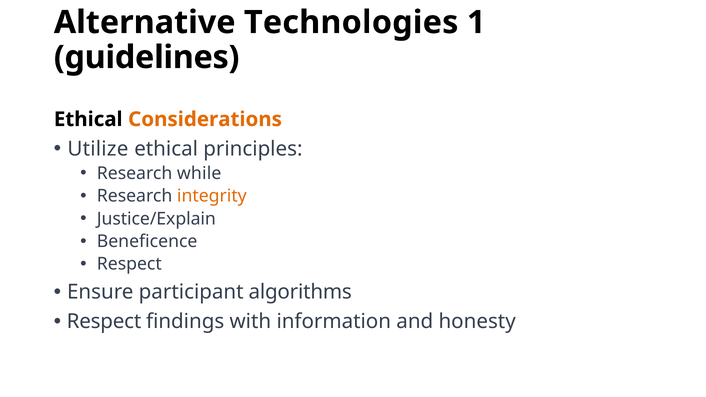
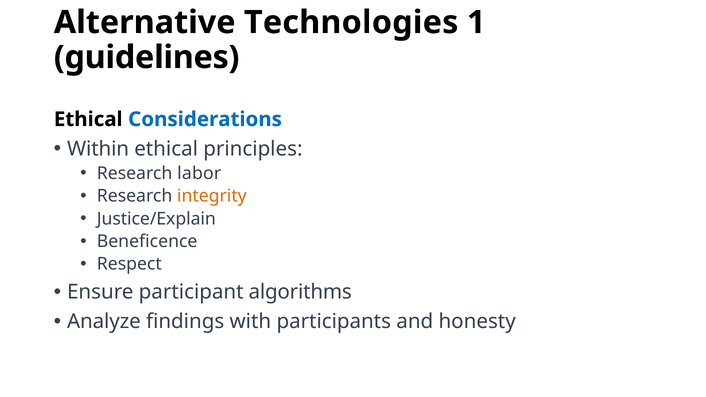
Considerations colour: orange -> blue (205, 119)
Utilize: Utilize -> Within (98, 149)
while: while -> labor (199, 173)
Respect: Respect -> Analyze (104, 322)
information: information -> participants (334, 322)
